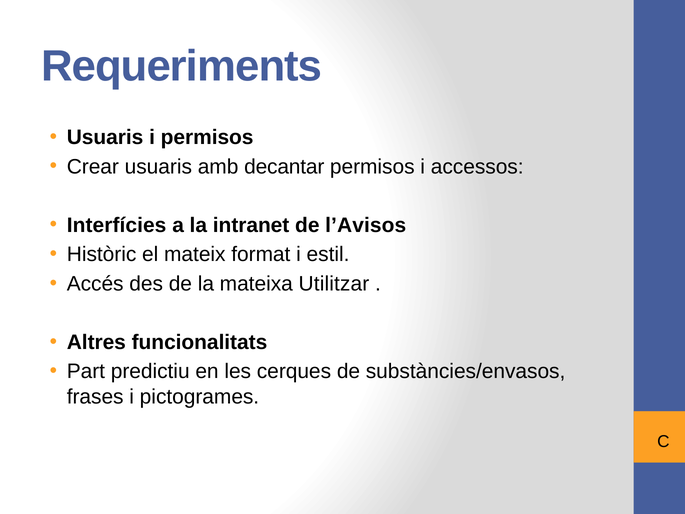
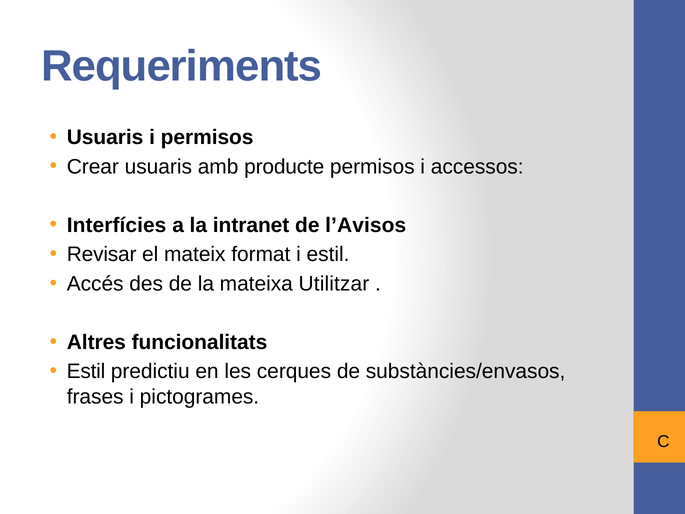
decantar: decantar -> producte (284, 167)
Històric: Històric -> Revisar (102, 254)
Part: Part -> Estil (86, 371)
